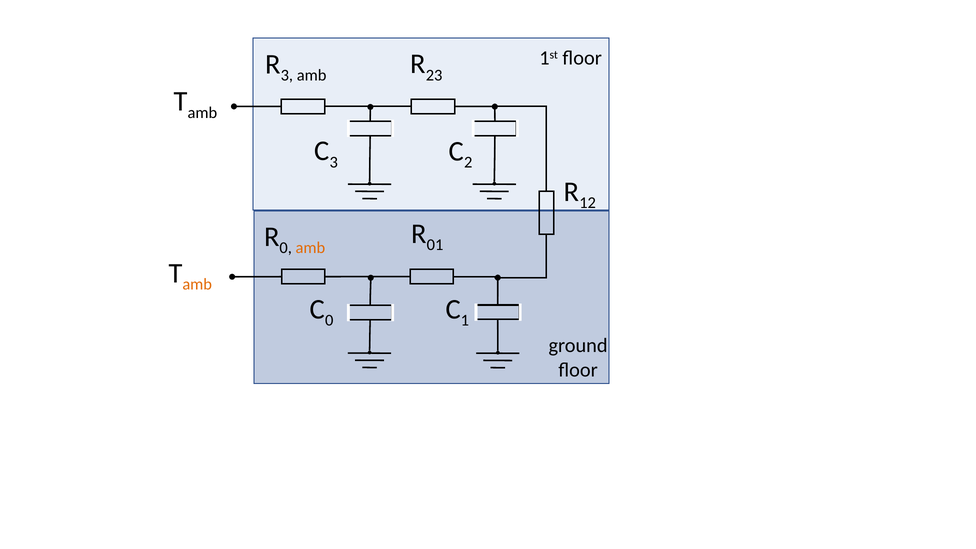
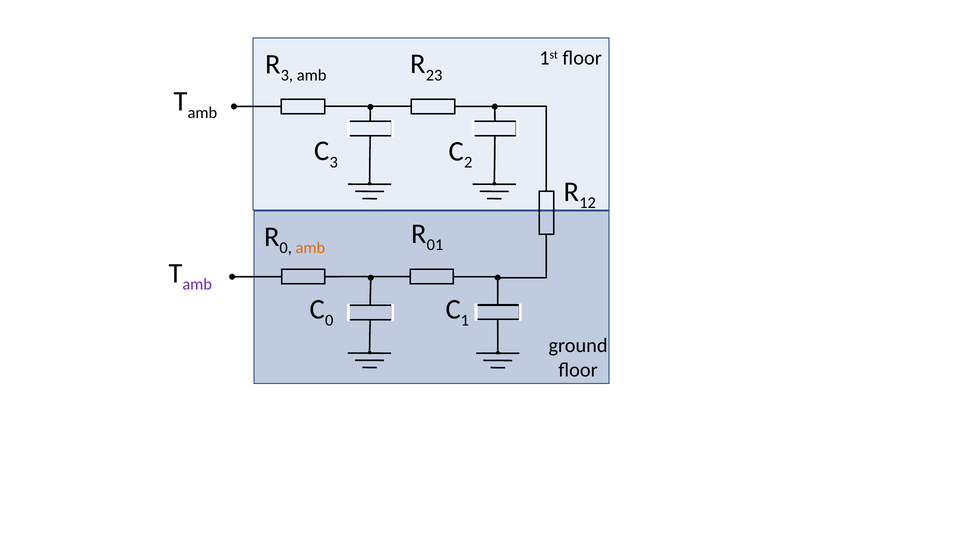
amb colour: orange -> purple (197, 284)
